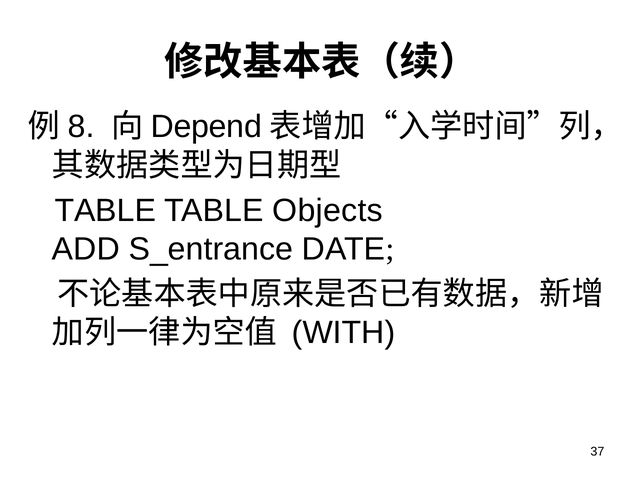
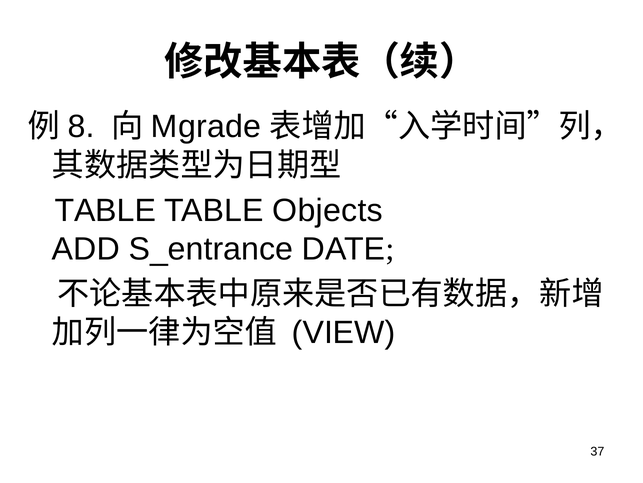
Depend: Depend -> Mgrade (206, 127)
WITH: WITH -> VIEW (344, 332)
